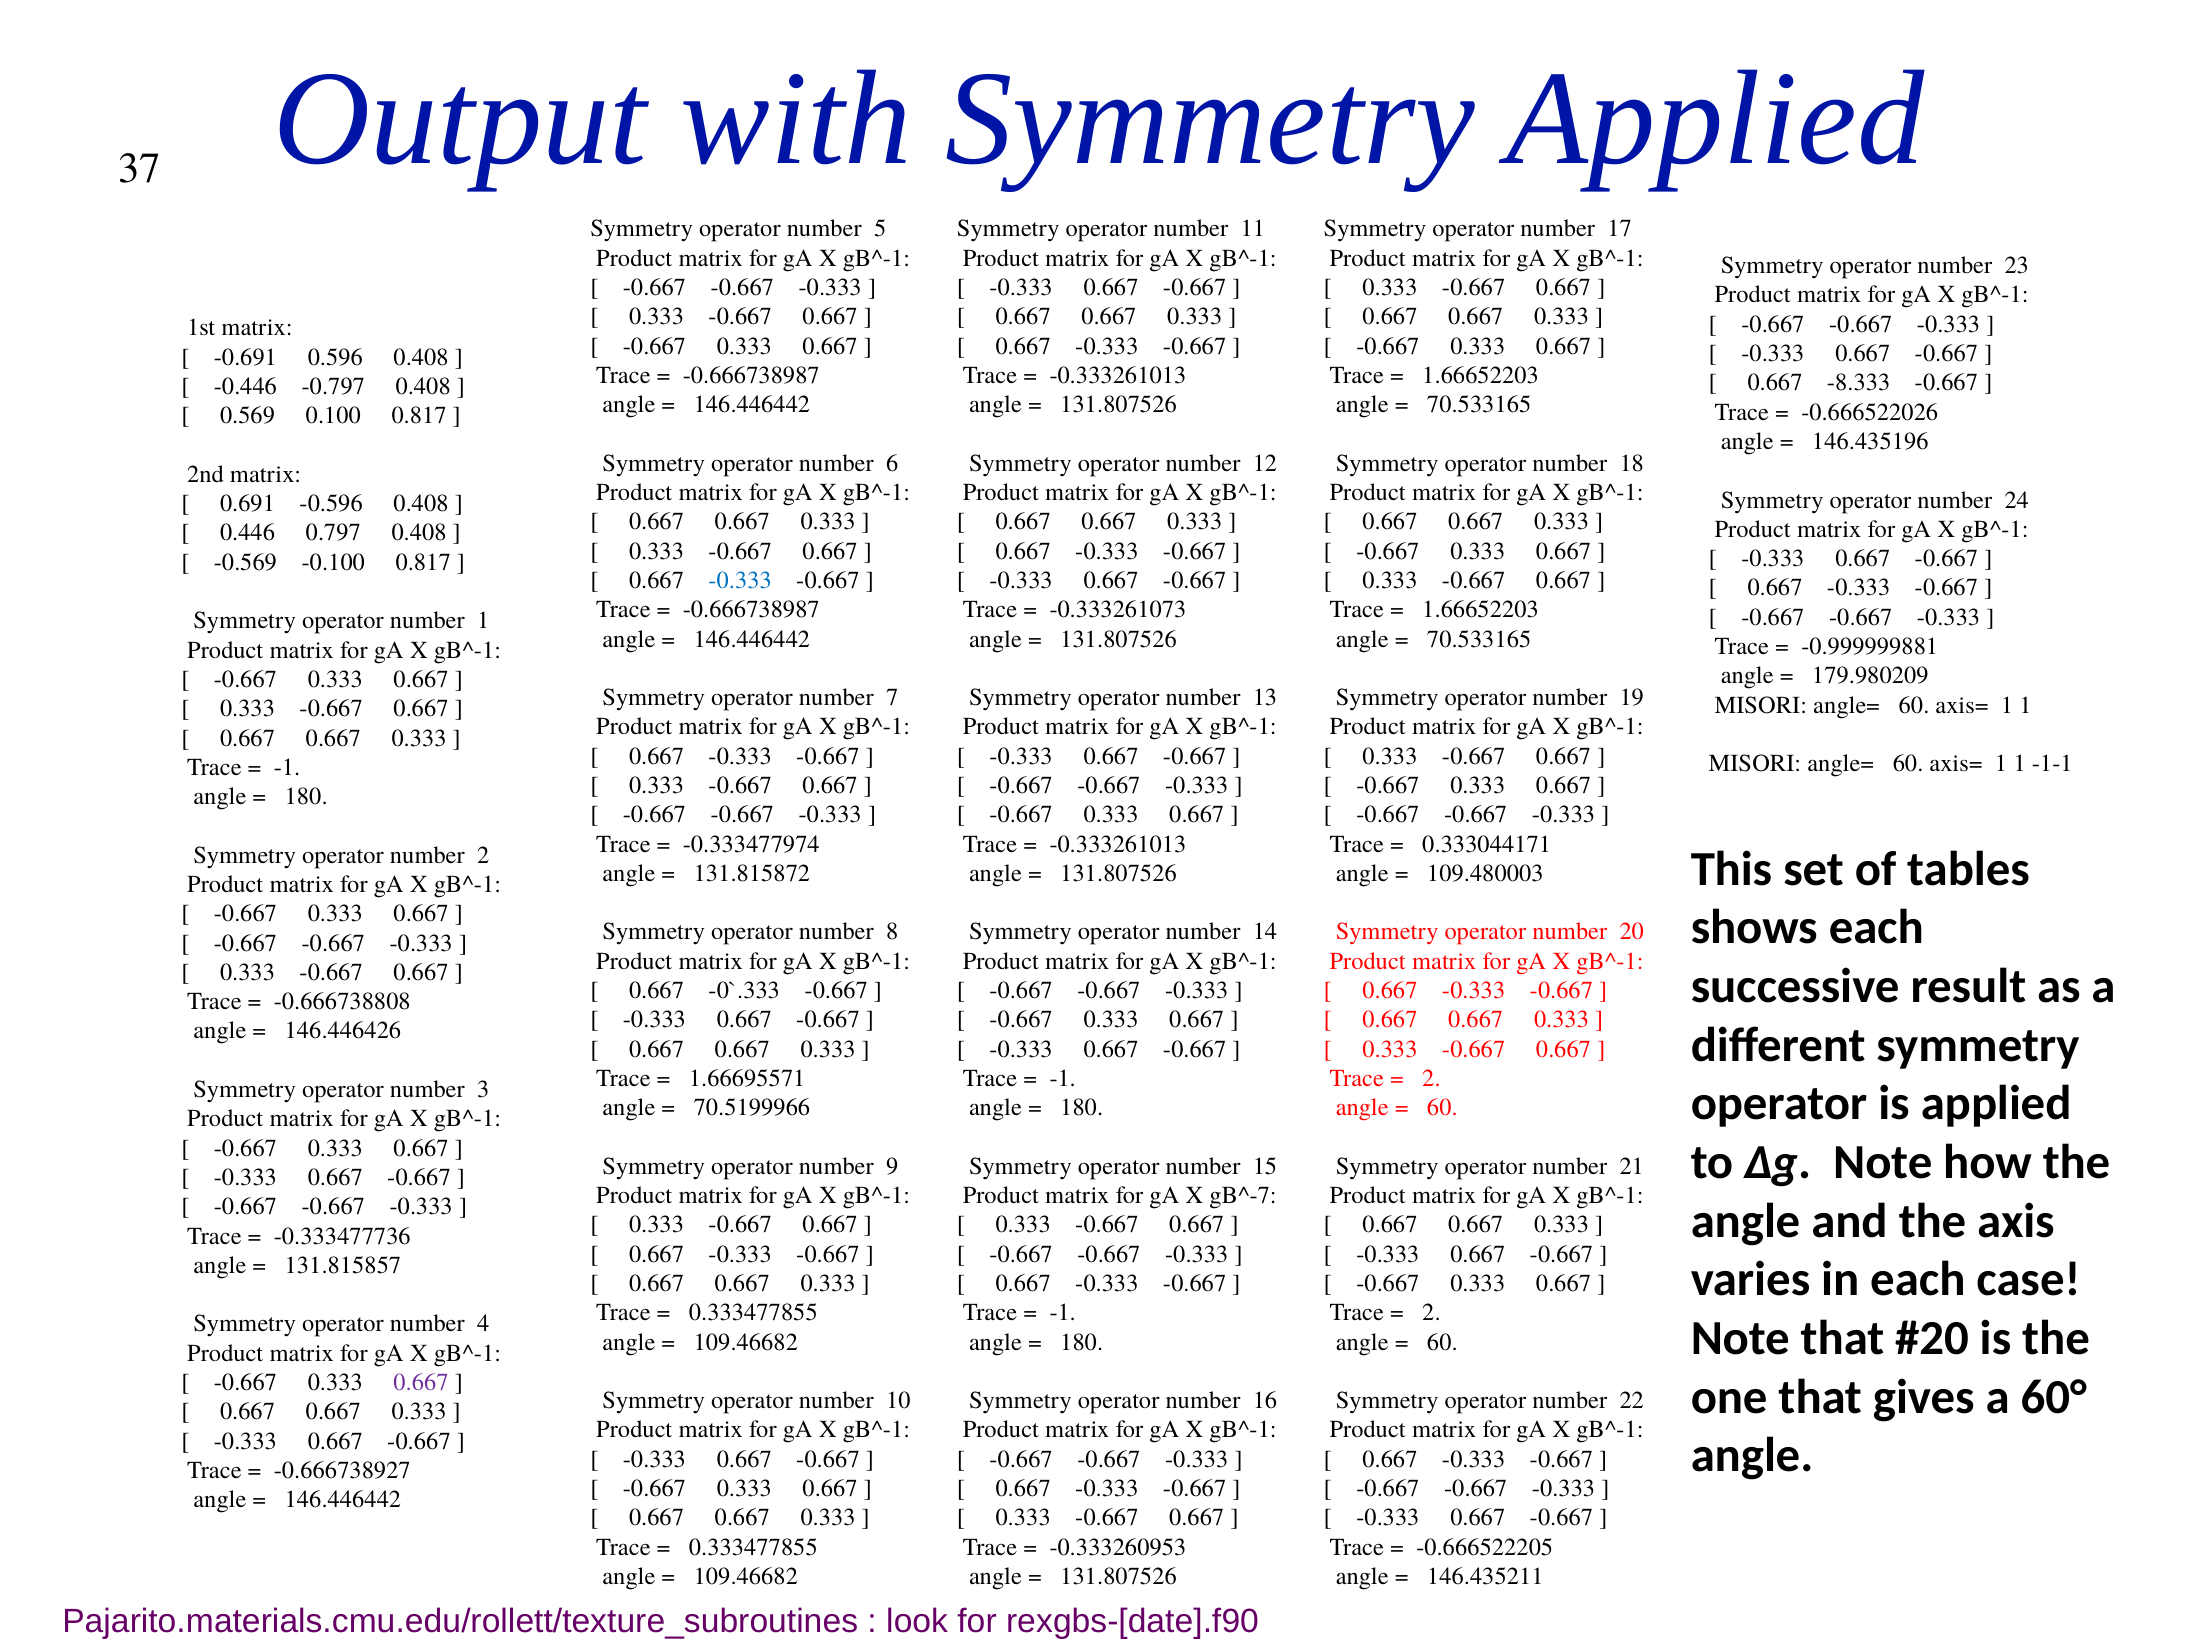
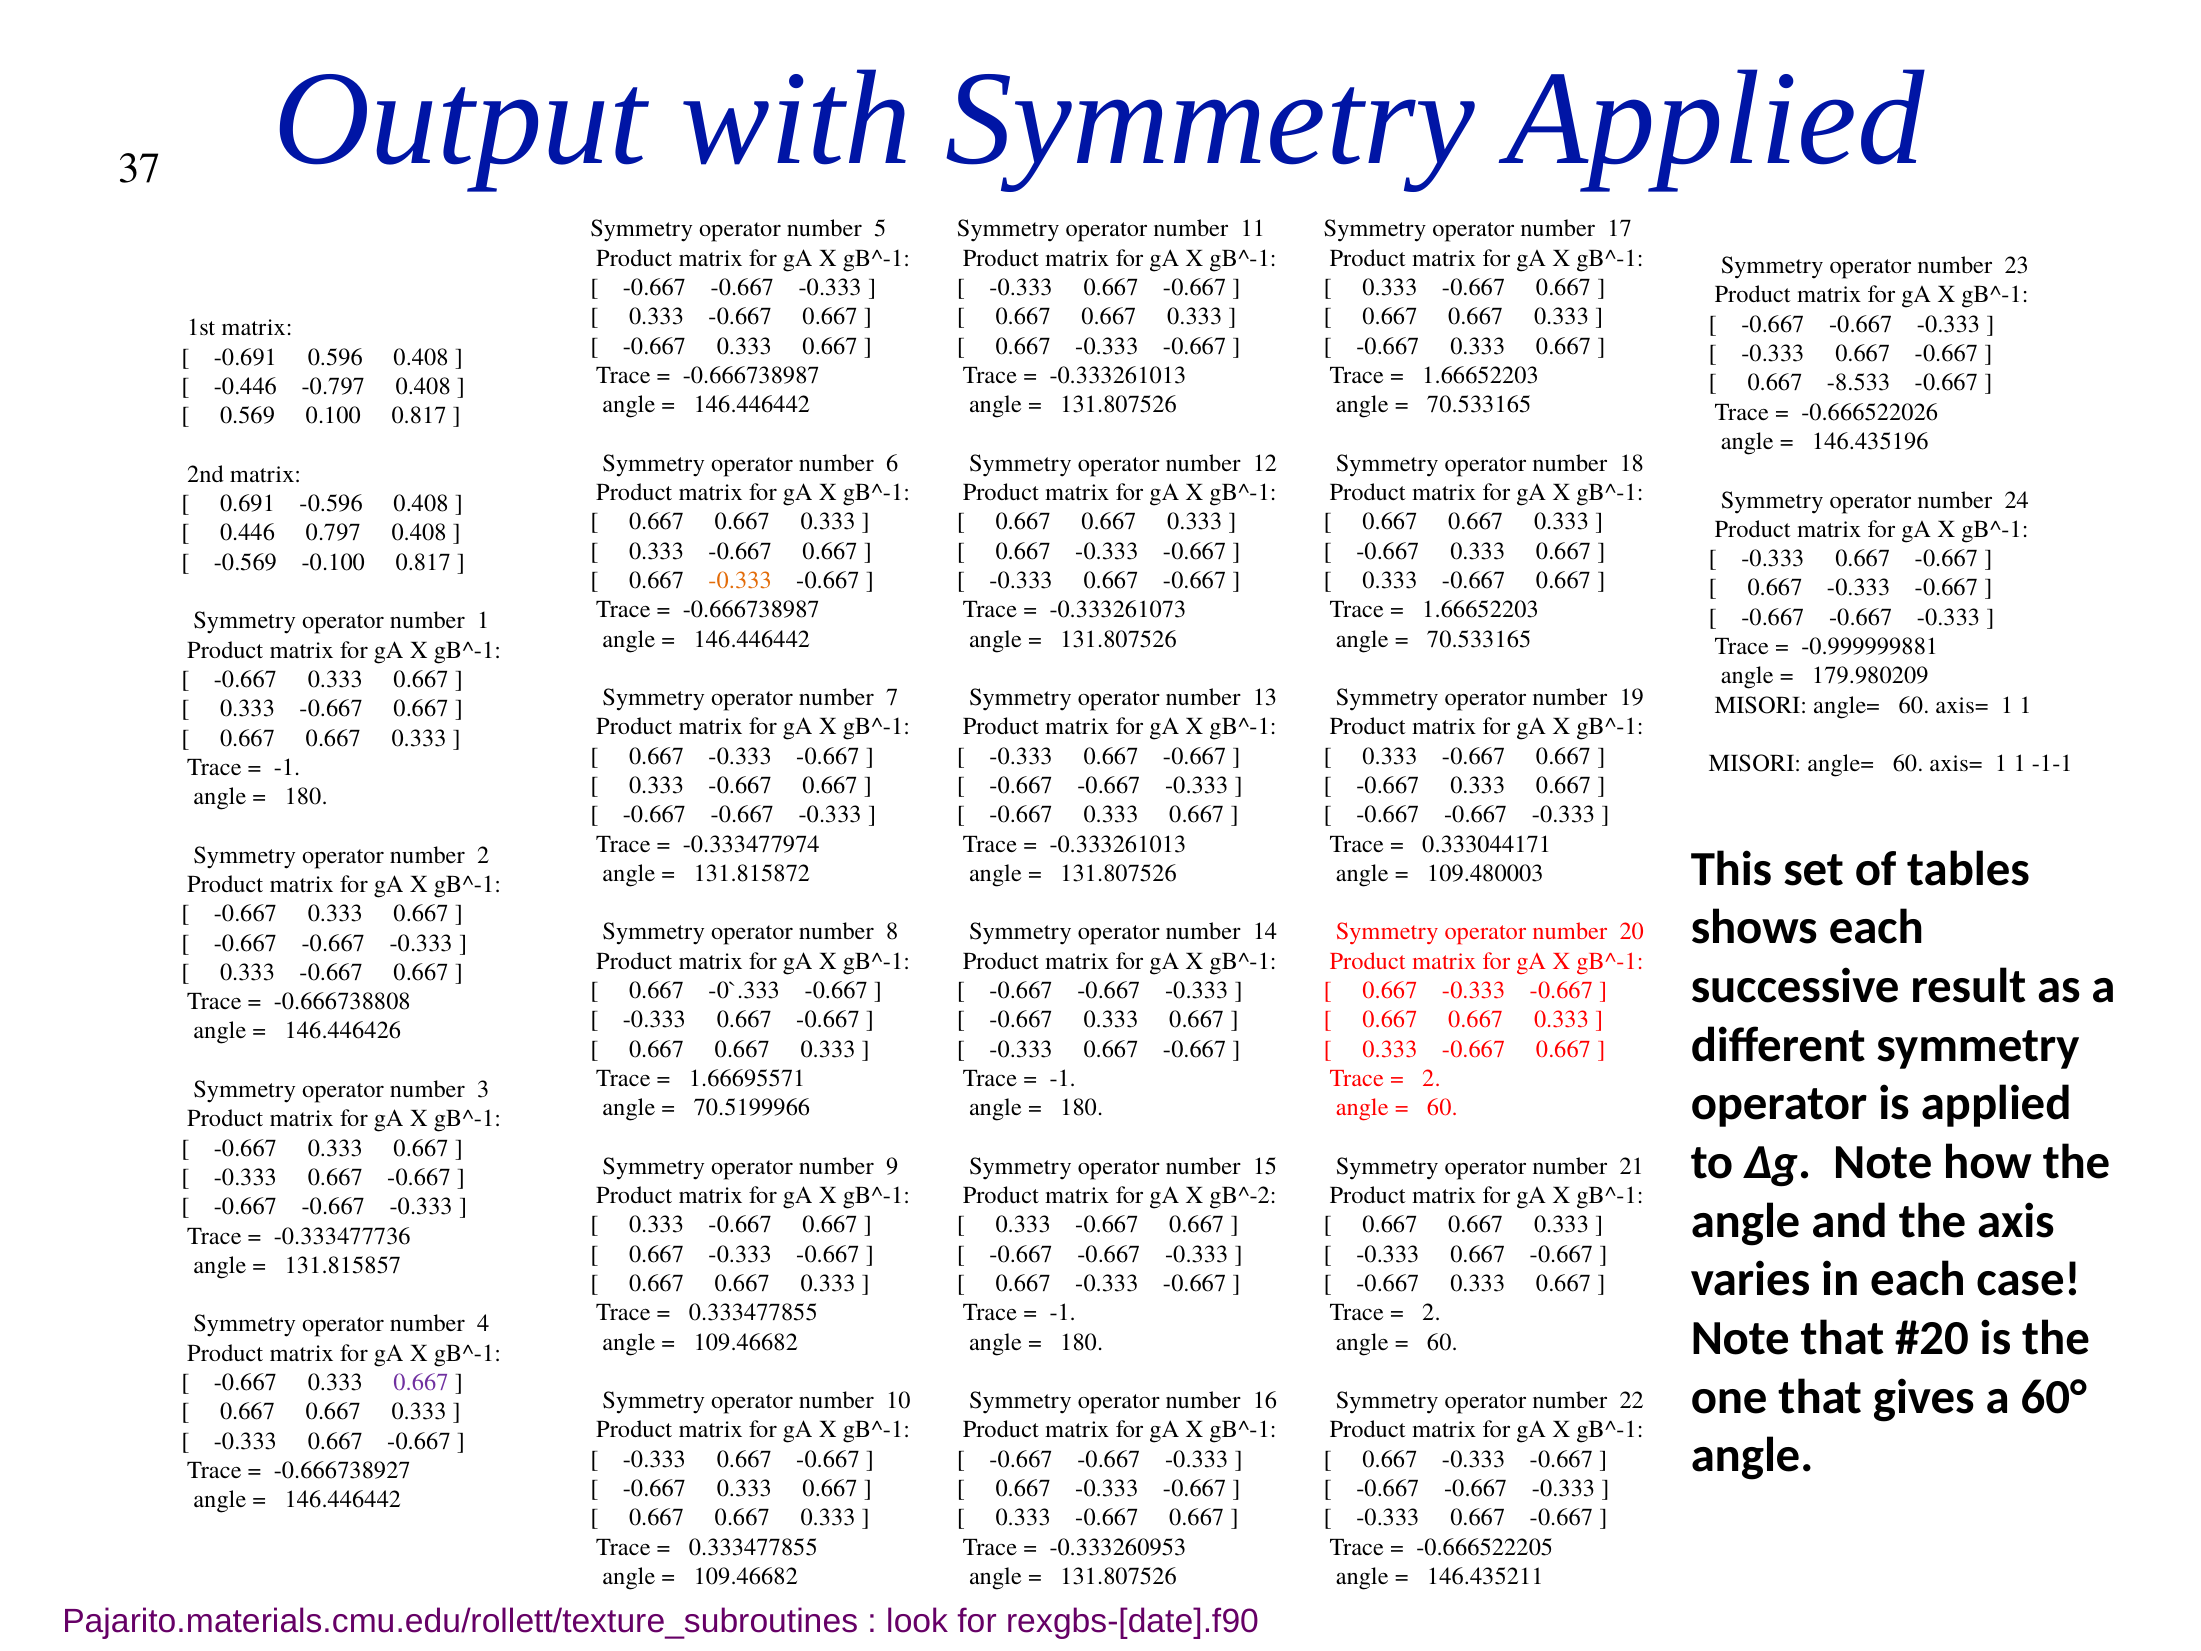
-8.333: -8.333 -> -8.533 (1859, 383)
-0.333 colour: blue -> orange (740, 580)
gB^-7: gB^-7 -> gB^-2 (1243, 1195)
